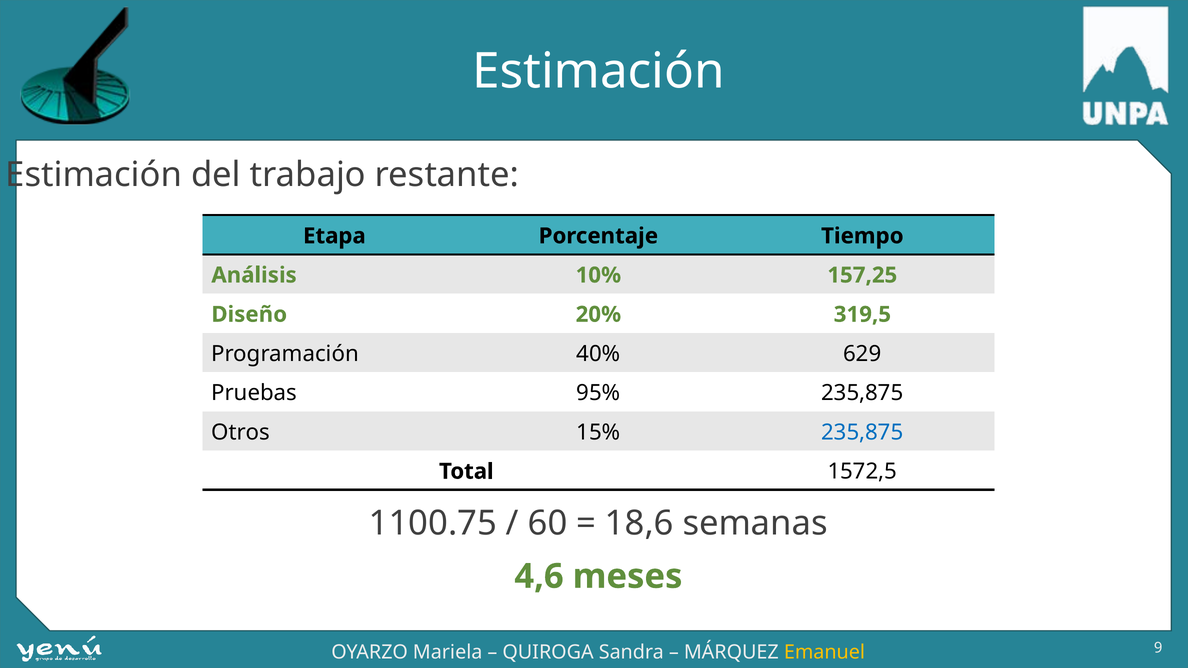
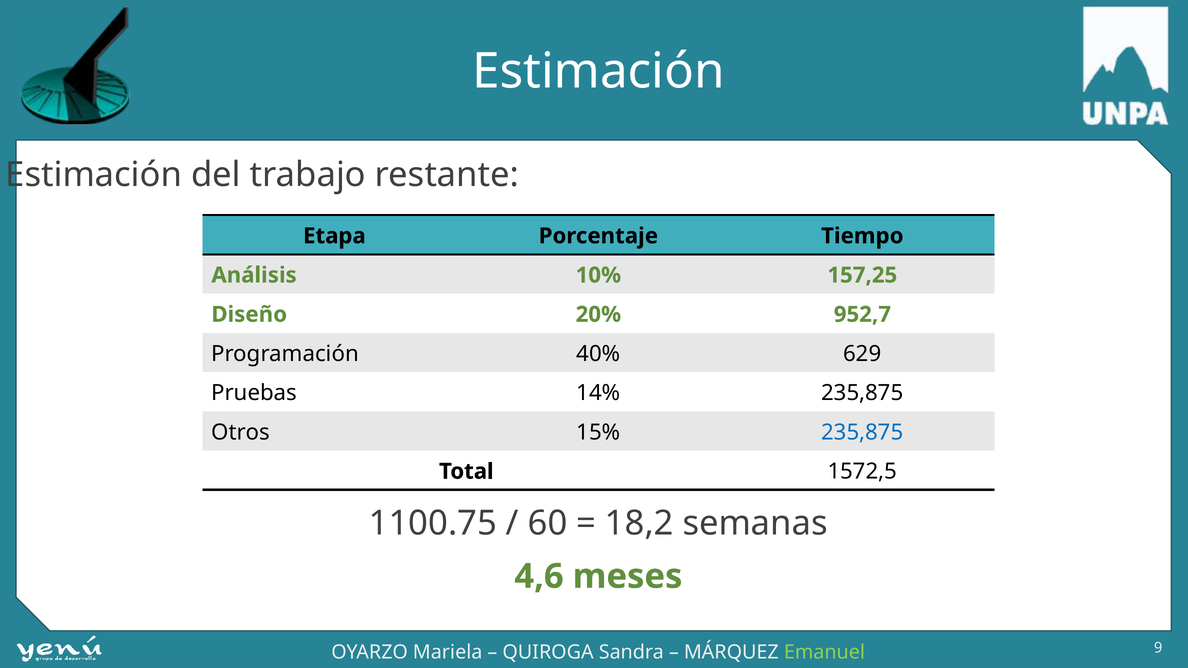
319,5: 319,5 -> 952,7 (862, 315)
95%: 95% -> 14% (598, 393)
18,6: 18,6 -> 18,2 (639, 523)
Emanuel colour: yellow -> light green (824, 653)
